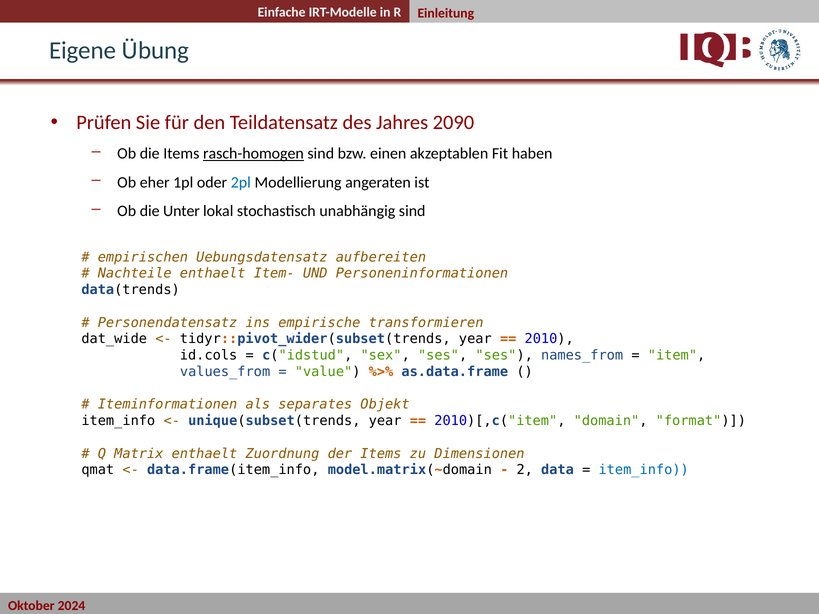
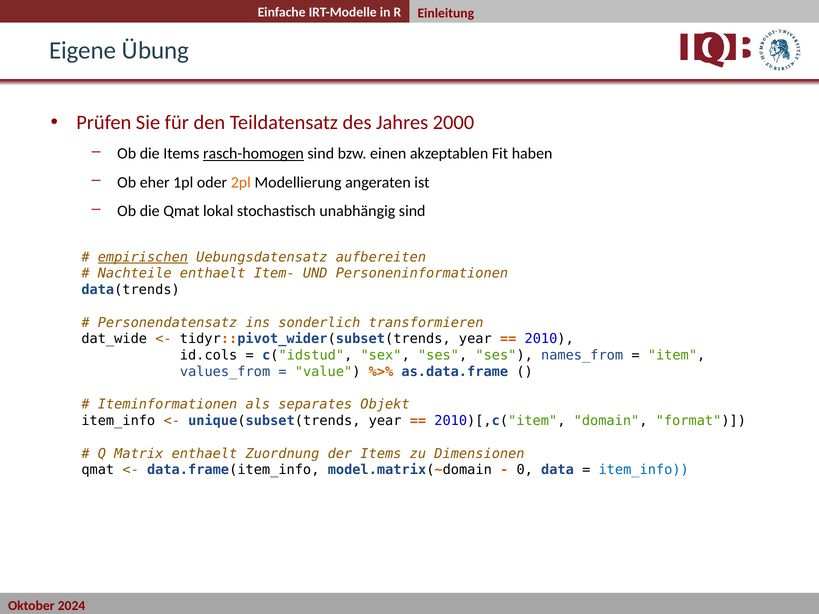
2090: 2090 -> 2000 (453, 123)
2pl colour: blue -> orange (241, 182)
die Unter: Unter -> Qmat (181, 211)
empirischen underline: none -> present (143, 257)
empirische: empirische -> sonderlich (319, 323)
2: 2 -> 0 (525, 470)
